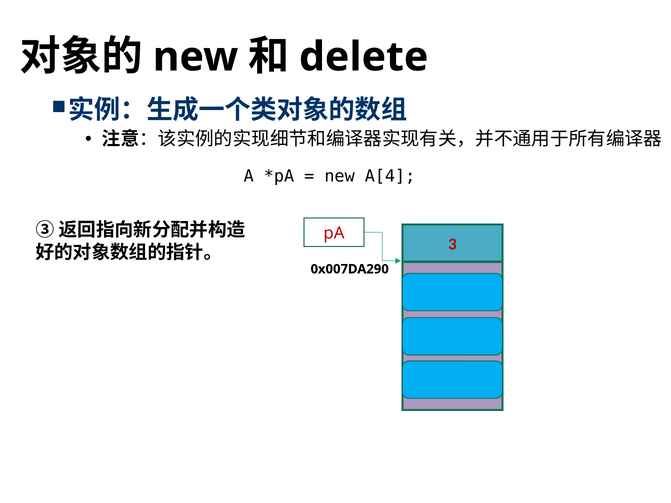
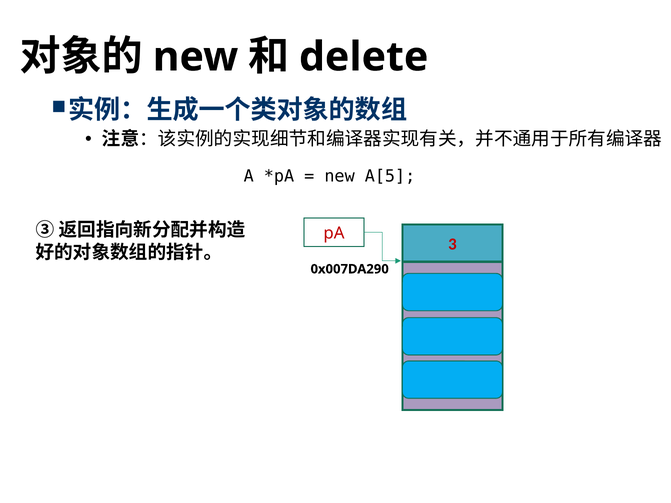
A[4: A[4 -> A[5 (390, 176)
